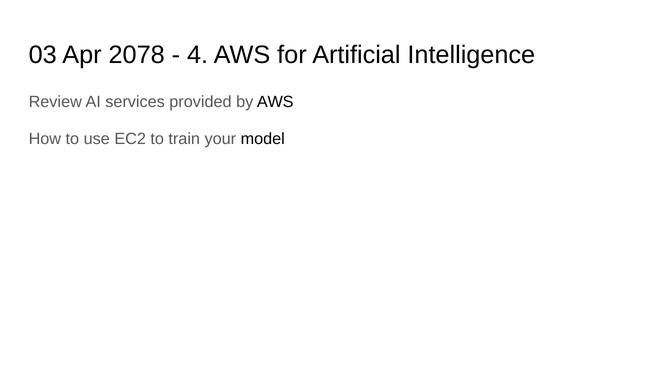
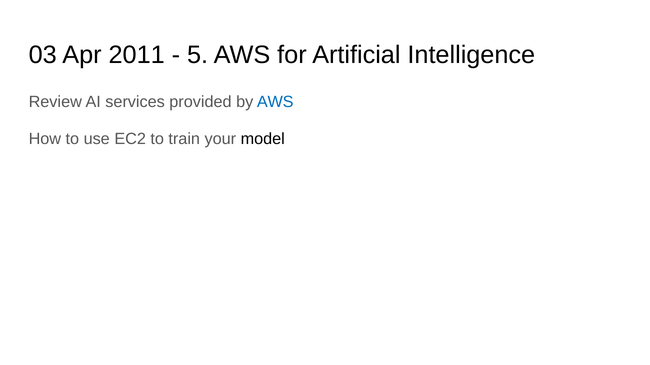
2078: 2078 -> 2011 (137, 55)
4: 4 -> 5 (198, 55)
AWS colour: black -> blue (275, 102)
